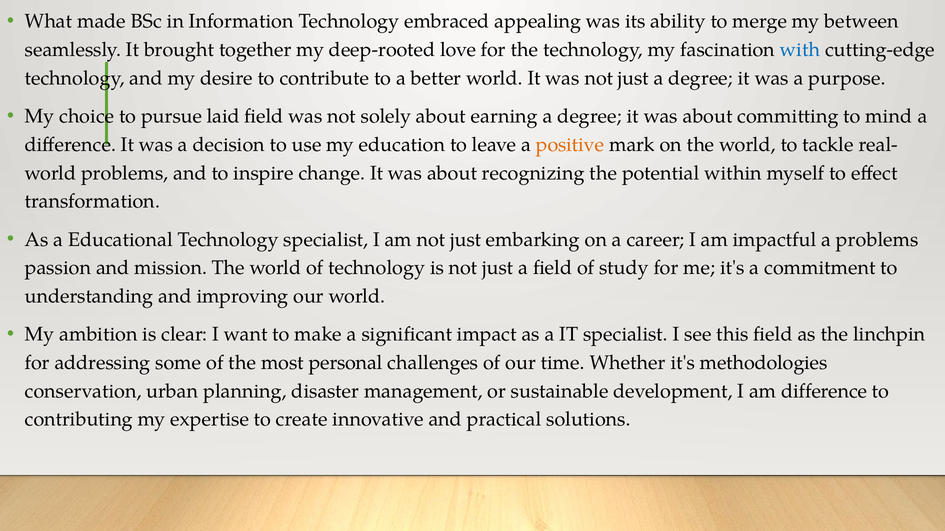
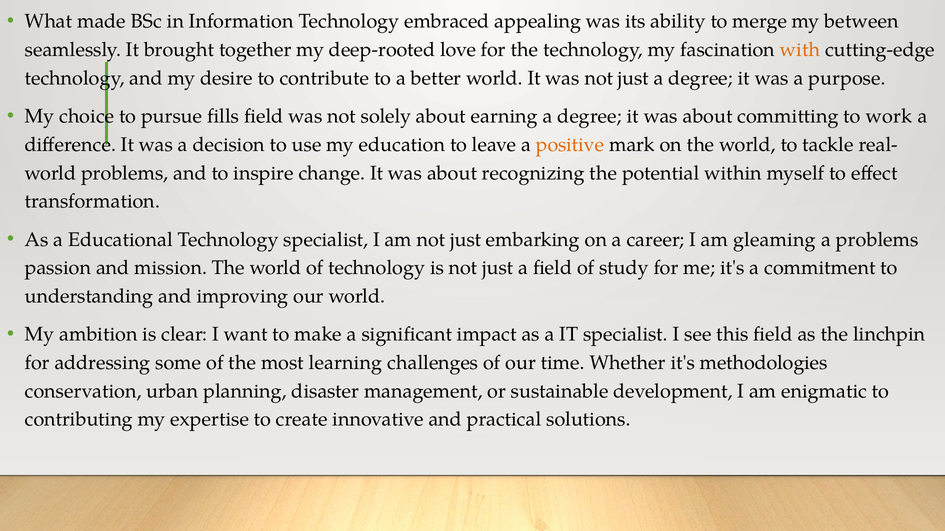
with colour: blue -> orange (800, 50)
laid: laid -> fills (223, 116)
mind: mind -> work (889, 116)
impactful: impactful -> gleaming (774, 240)
personal: personal -> learning (345, 363)
am difference: difference -> enigmatic (824, 392)
